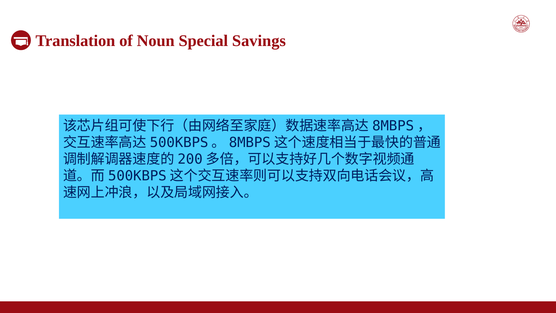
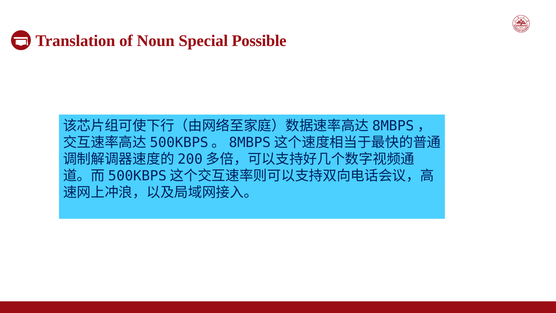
Savings: Savings -> Possible (259, 41)
